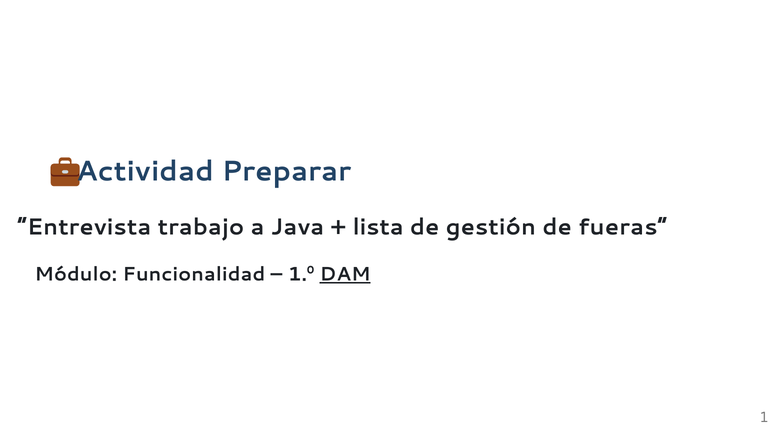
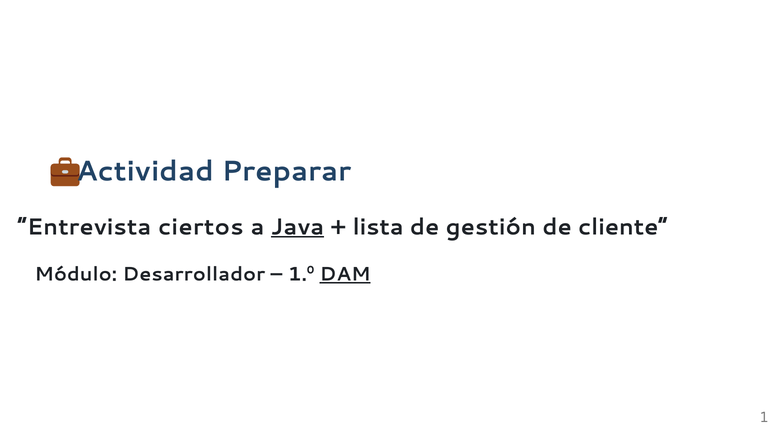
trabajo: trabajo -> ciertos (201, 227)
Java underline: none -> present (297, 227)
fueras: fueras -> cliente (623, 227)
Funcionalidad: Funcionalidad -> Desarrollador (194, 274)
